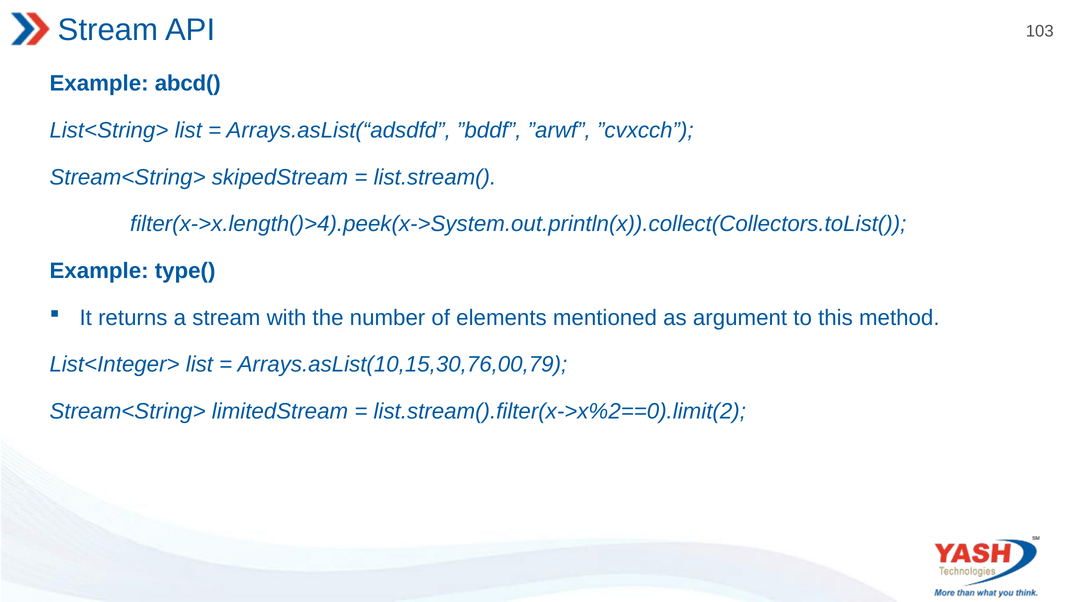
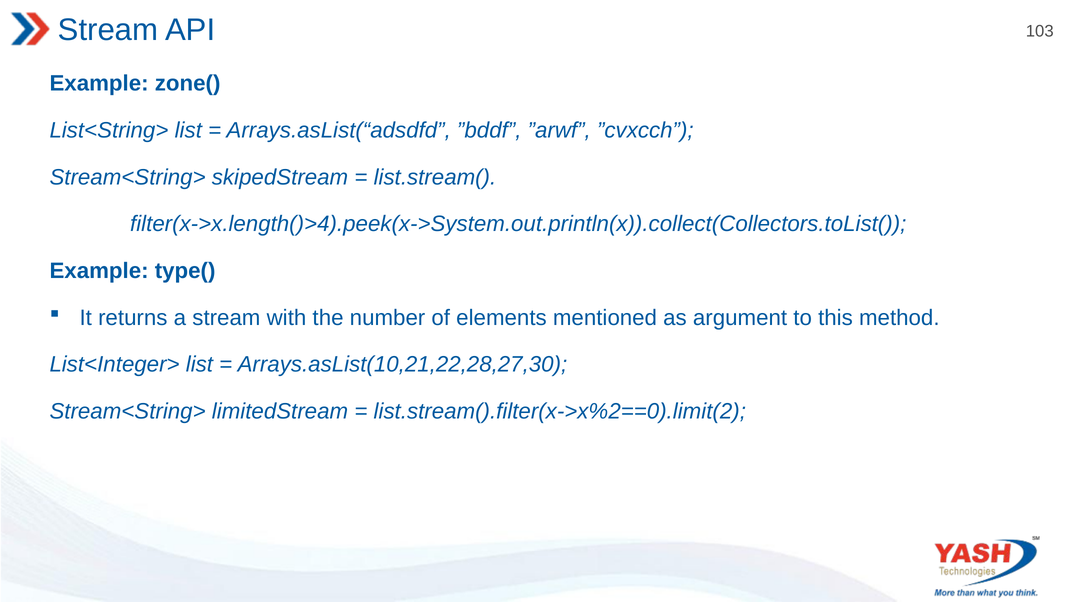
abcd(: abcd( -> zone( (188, 84)
Arrays.asList(10,15,30,76,00,79: Arrays.asList(10,15,30,76,00,79 -> Arrays.asList(10,21,22,28,27,30 (402, 364)
